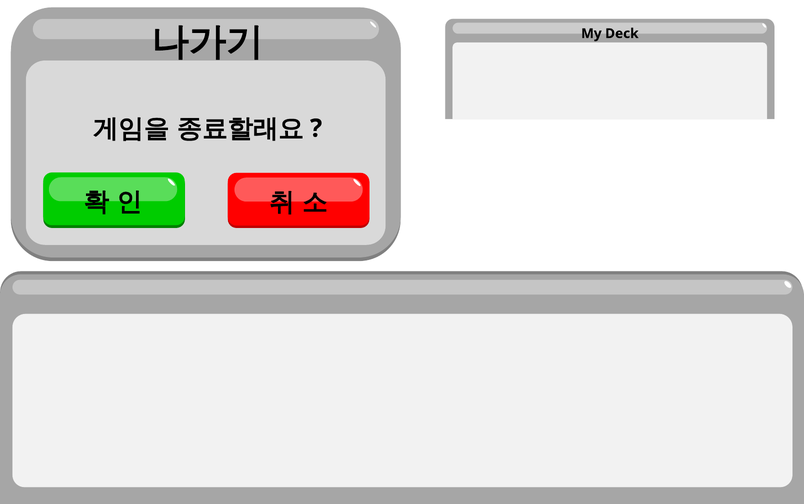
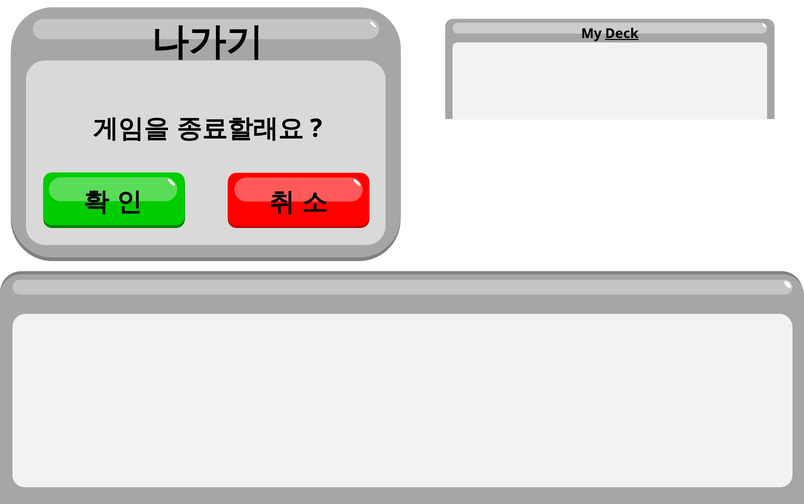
Deck underline: none -> present (622, 34)
